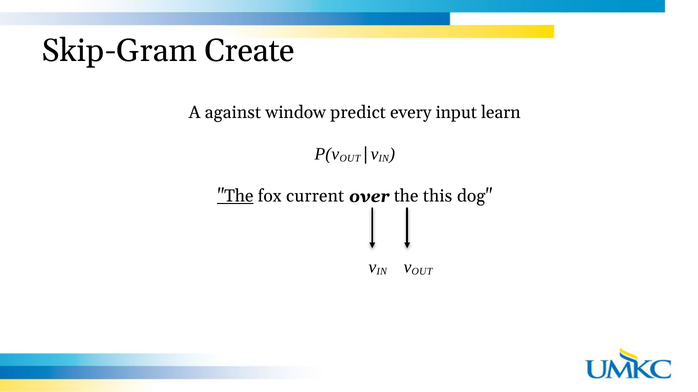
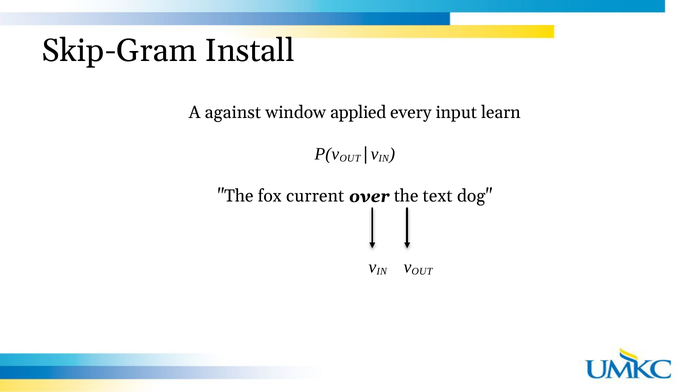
Create: Create -> Install (250, 51)
predict: predict -> applied (358, 113)
The underline: present -> none (235, 197)
this: this -> text (438, 197)
